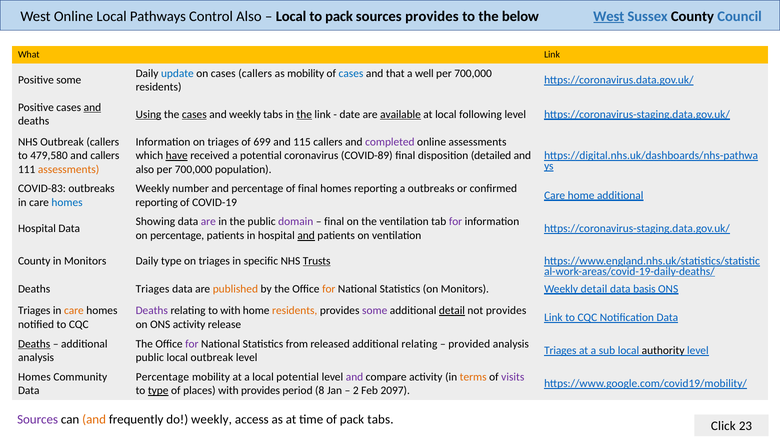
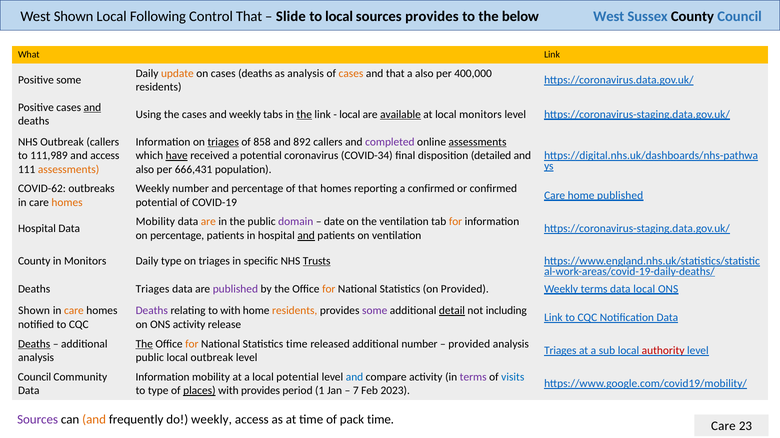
West underline: present -> none (609, 16)
West Online: Online -> Shown (74, 17)
Pathways: Pathways -> Following (158, 17)
Control Also: Also -> That (249, 17)
Local: Local -> Slide (291, 17)
to pack: pack -> local (339, 17)
update colour: blue -> orange (177, 73)
cases callers: callers -> deaths (255, 73)
as mobility: mobility -> analysis (306, 73)
cases colour: blue -> orange (351, 73)
a well: well -> also (424, 73)
700,000: 700,000 -> 400,000 (473, 73)
Using underline: present -> none (148, 115)
cases underline: present -> none (194, 115)
date: date -> local (350, 115)
local following: following -> monitors (480, 115)
triages underline: none -> present (223, 142)
699: 699 -> 858 (262, 142)
115: 115 -> 892 (302, 142)
assessments underline: none -> present (478, 142)
479,580: 479,580 -> 111,989 (49, 156)
and callers: callers -> access (105, 156)
COVID-89: COVID-89 -> COVID-34 (367, 156)
700,000: 700,000 -> 666,431 (194, 170)
COVID-83: COVID-83 -> COVID-62 (42, 189)
of final: final -> that (308, 189)
a outbreaks: outbreaks -> confirmed (431, 189)
home additional: additional -> published (620, 196)
homes colour: blue -> orange (67, 203)
reporting: reporting -> potential (157, 203)
Showing: Showing -> Mobility (155, 222)
are colour: purple -> orange (208, 222)
final: final -> date (334, 222)
for colour: purple -> orange (456, 222)
published colour: orange -> purple (235, 289)
on Monitors: Monitors -> Provided (465, 289)
Weekly detail: detail -> terms (594, 289)
data basis: basis -> local (644, 289)
Triages: Triages -> Shown (34, 311)
not provides: provides -> including (506, 311)
The underline: none -> present (144, 344)
for colour: purple -> orange (192, 344)
Statistics from: from -> time (297, 344)
additional relating: relating -> number (419, 344)
authority colour: black -> red (663, 351)
Homes: Homes -> Council (35, 378)
Percentage: Percentage -> Information (163, 378)
and colour: purple -> blue (355, 378)
terms colour: orange -> purple (473, 378)
visits colour: purple -> blue (513, 378)
type underline: present -> none (158, 391)
places underline: none -> present (199, 391)
8: 8 -> 1 (320, 391)
2: 2 -> 7 (356, 391)
2097: 2097 -> 2023 (395, 391)
pack tabs: tabs -> time (381, 420)
Click: Click -> Care (723, 427)
